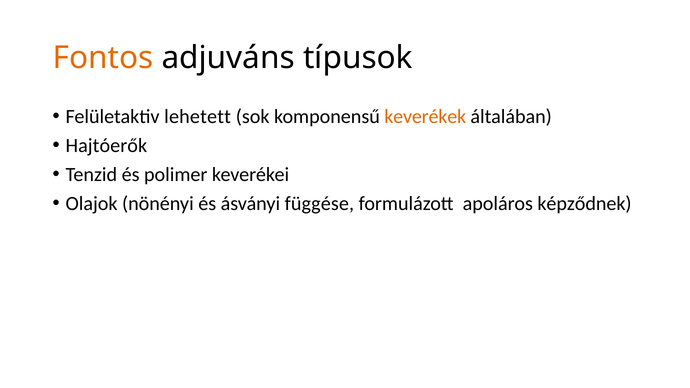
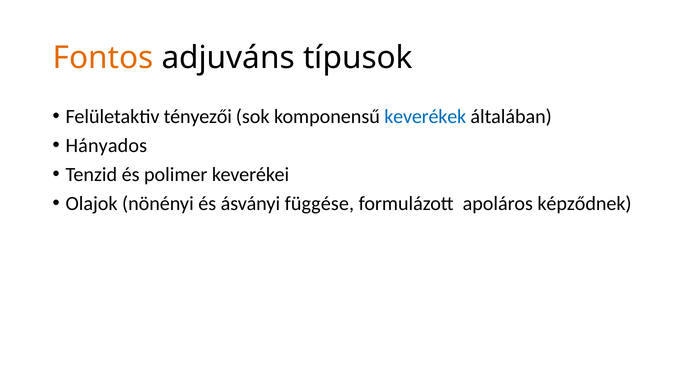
lehetett: lehetett -> tényezői (198, 117)
keverékek colour: orange -> blue (425, 117)
Hajtóerők: Hajtóerők -> Hányados (106, 146)
